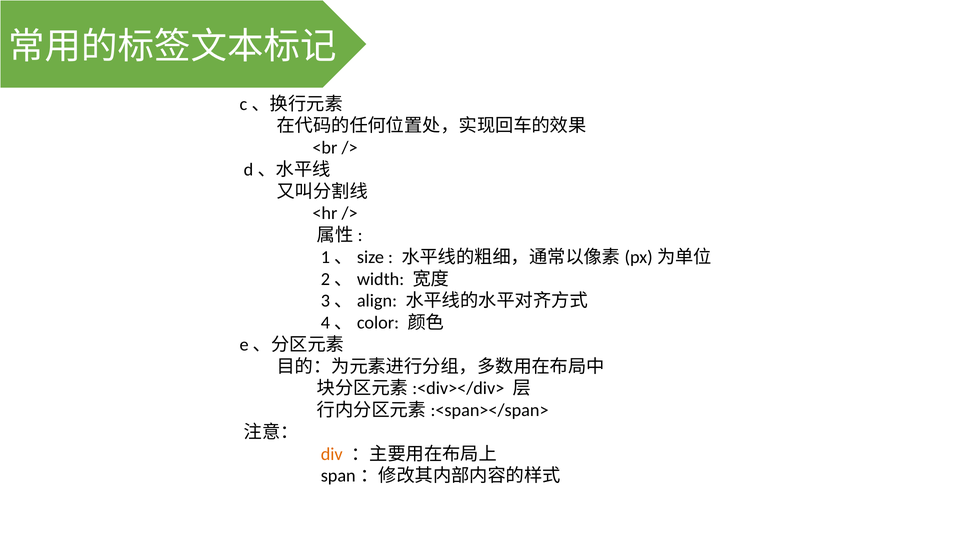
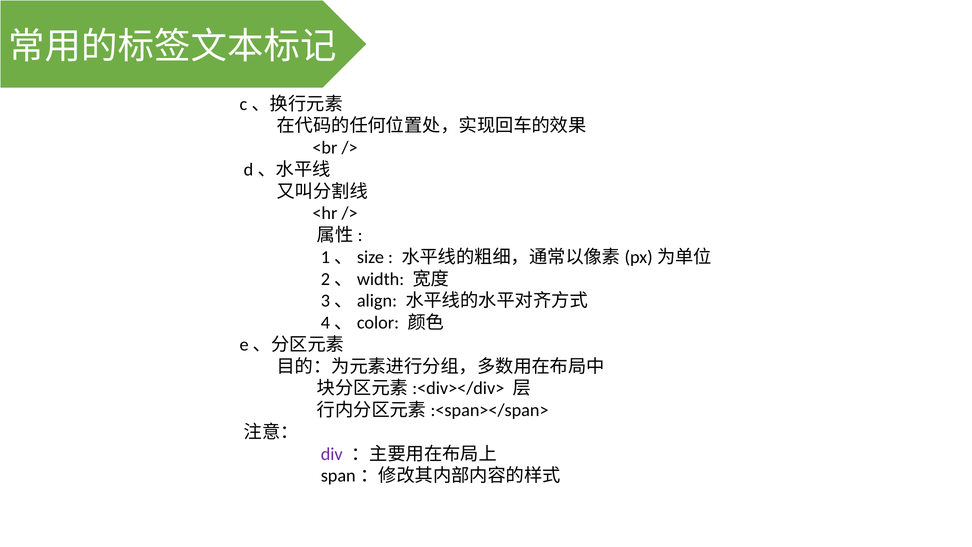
div colour: orange -> purple (332, 454)
